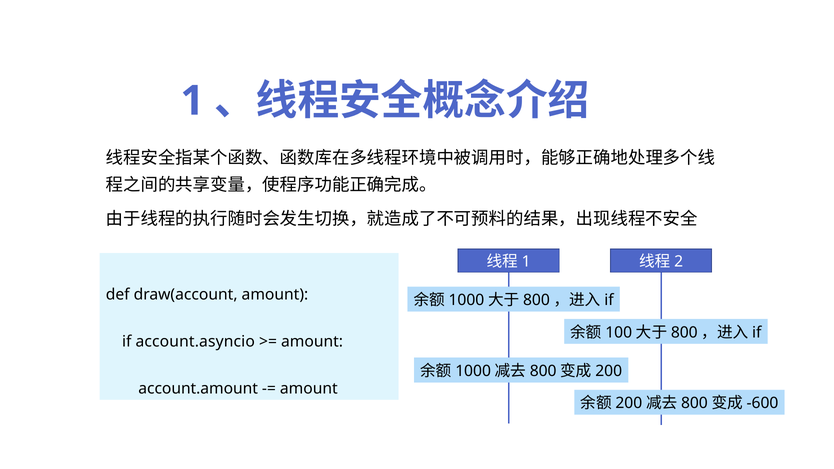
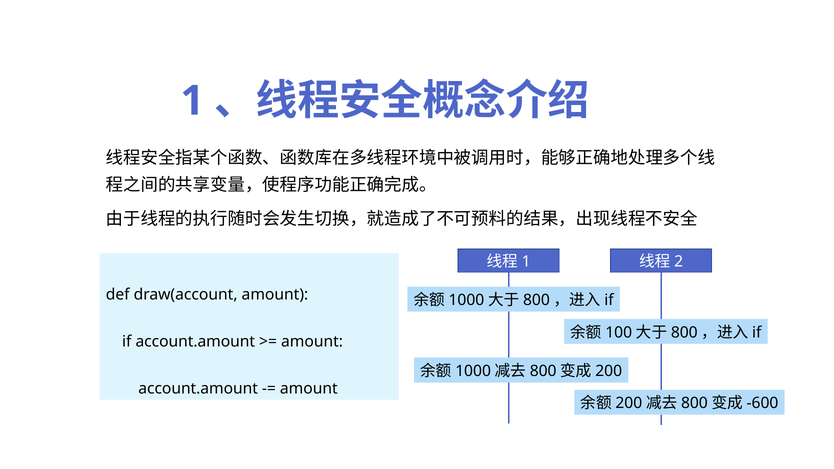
if account.asyncio: account.asyncio -> account.amount (195, 342)
